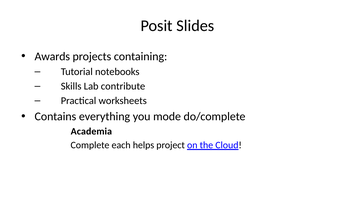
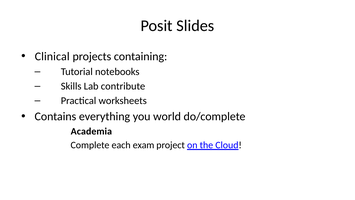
Awards: Awards -> Clinical (52, 56)
mode: mode -> world (167, 116)
helps: helps -> exam (144, 145)
